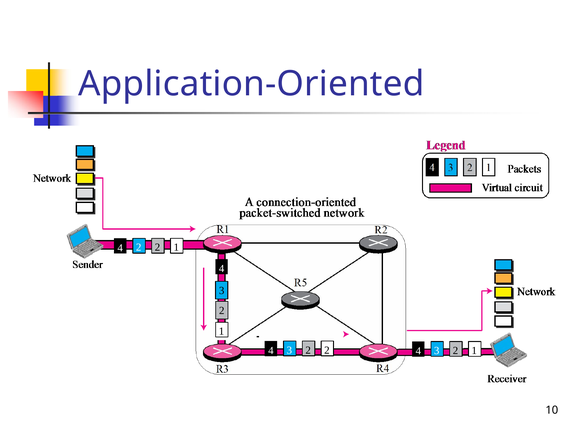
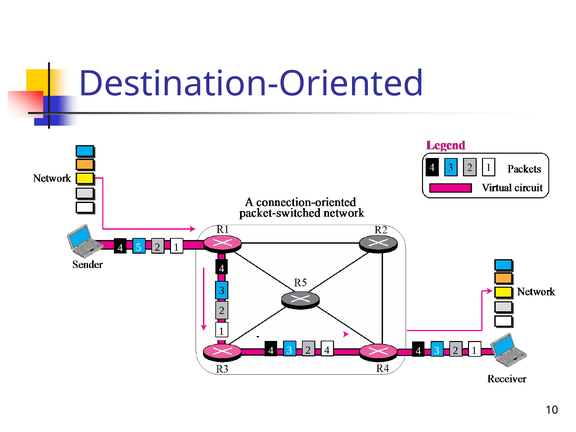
Application-Oriented: Application-Oriented -> Destination-Oriented (251, 84)
4 2: 2 -> 5 (139, 247)
3 2 2: 2 -> 4 (327, 350)
